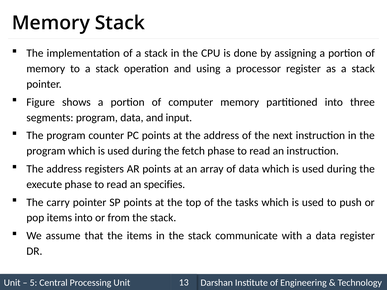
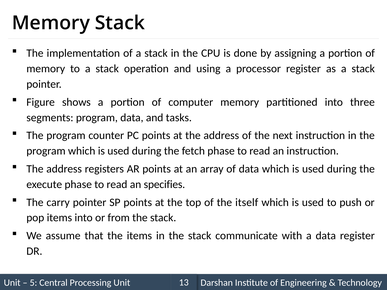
input: input -> tasks (179, 118)
tasks: tasks -> itself (247, 203)
